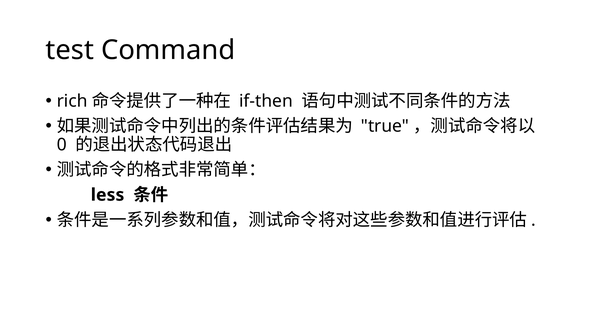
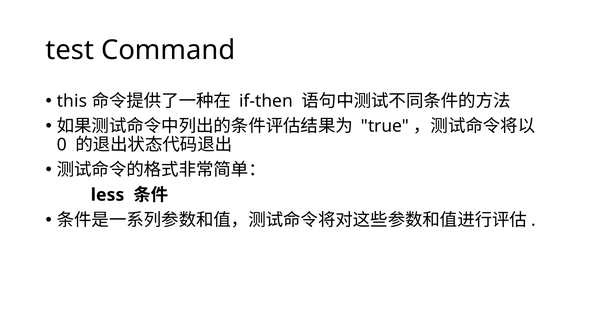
rich: rich -> this (72, 101)
